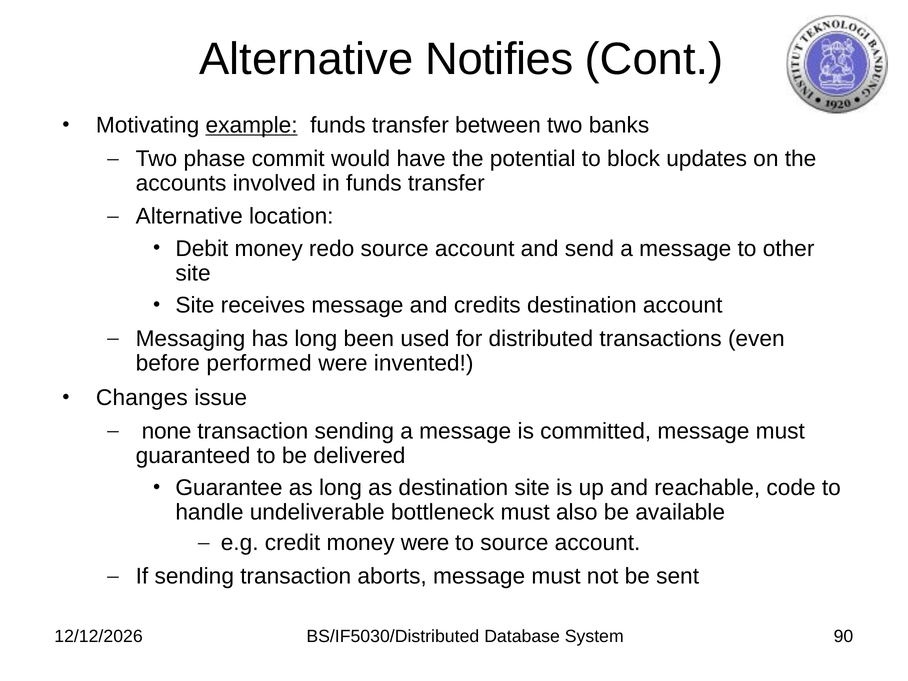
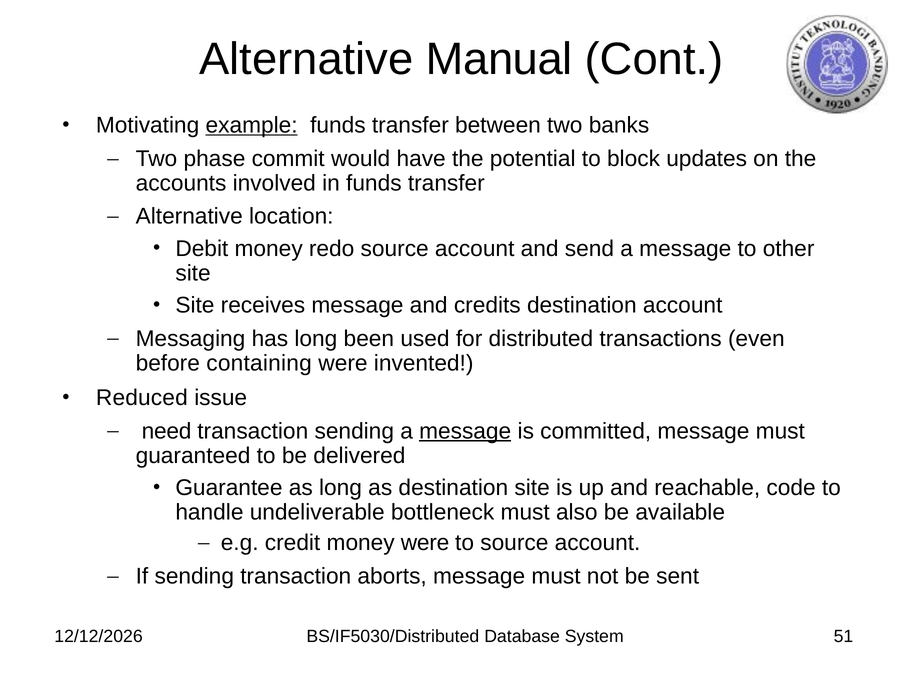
Notifies: Notifies -> Manual (499, 59)
performed: performed -> containing (259, 363)
Changes: Changes -> Reduced (142, 398)
none: none -> need (167, 431)
message underline: none -> present (465, 431)
90: 90 -> 51 (843, 637)
